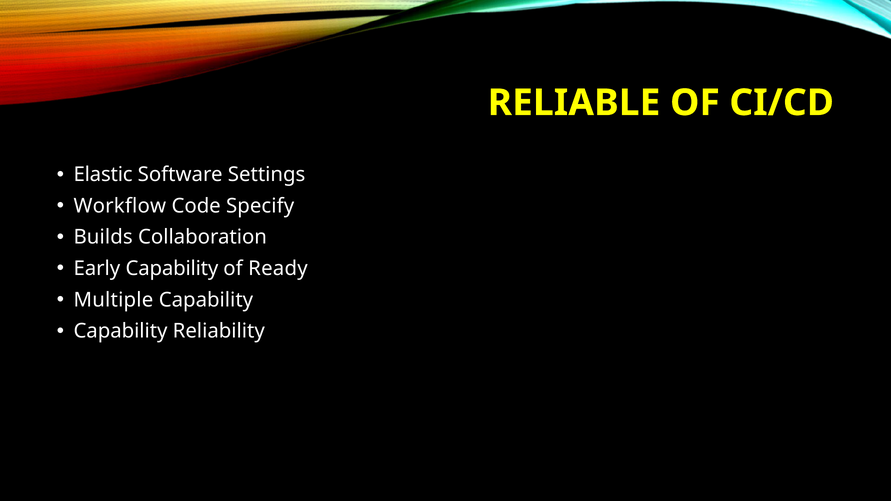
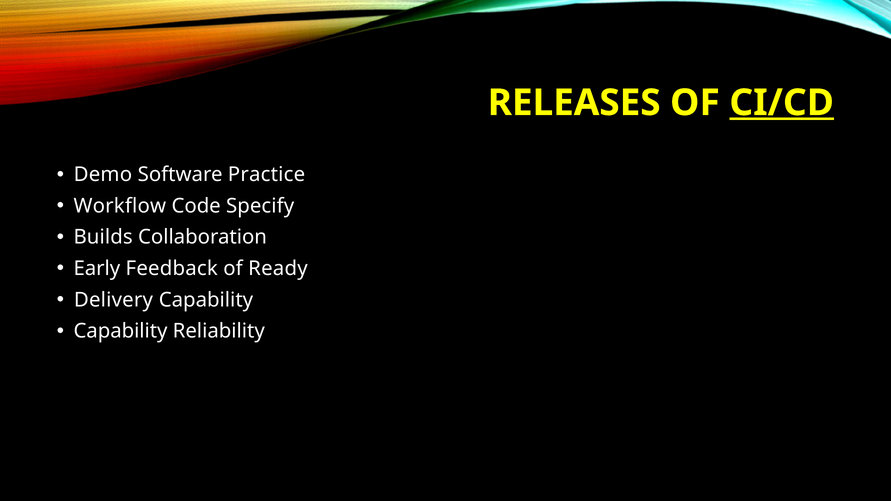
RELIABLE: RELIABLE -> RELEASES (574, 103)
CI/CD underline: none -> present (782, 103)
Elastic: Elastic -> Demo (103, 175)
Settings: Settings -> Practice (267, 175)
Early Capability: Capability -> Feedback (172, 269)
Multiple: Multiple -> Delivery (113, 300)
